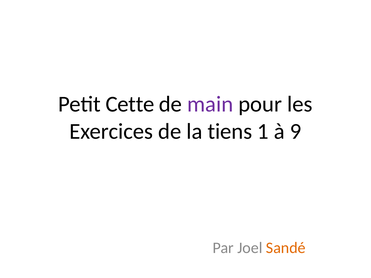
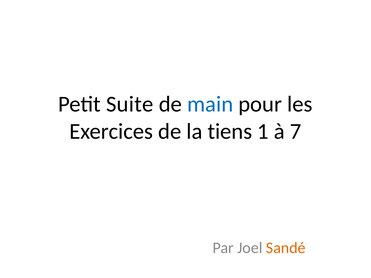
Cette: Cette -> Suite (130, 104)
main colour: purple -> blue (210, 104)
9: 9 -> 7 (296, 131)
